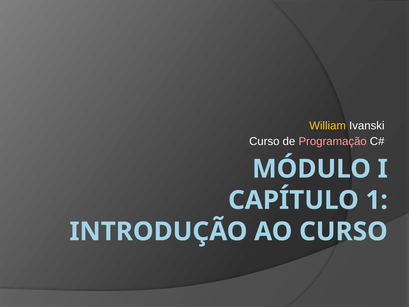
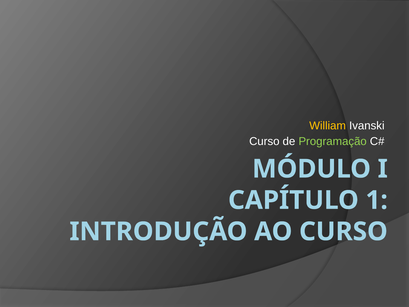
Programação colour: pink -> light green (333, 141)
